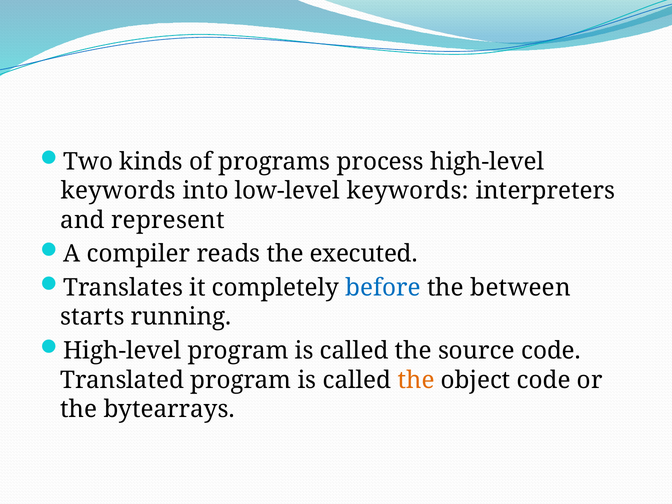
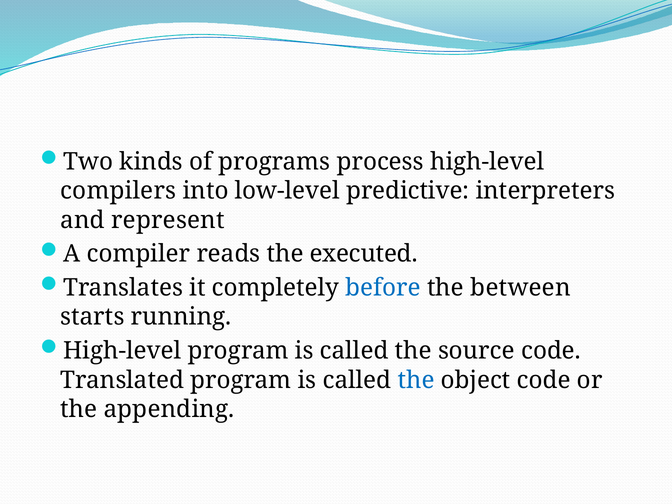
keywords: keywords -> compilers (118, 191)
low-level keywords: keywords -> predictive (408, 191)
the colour: orange -> blue (416, 380)
bytearrays: bytearrays -> appending (169, 409)
